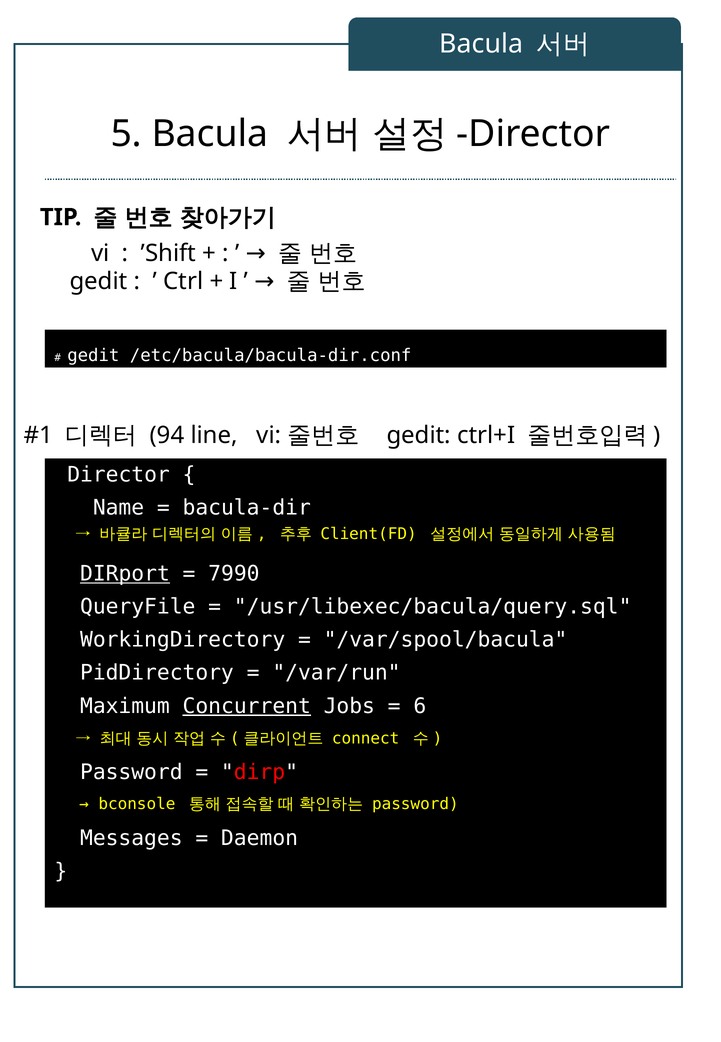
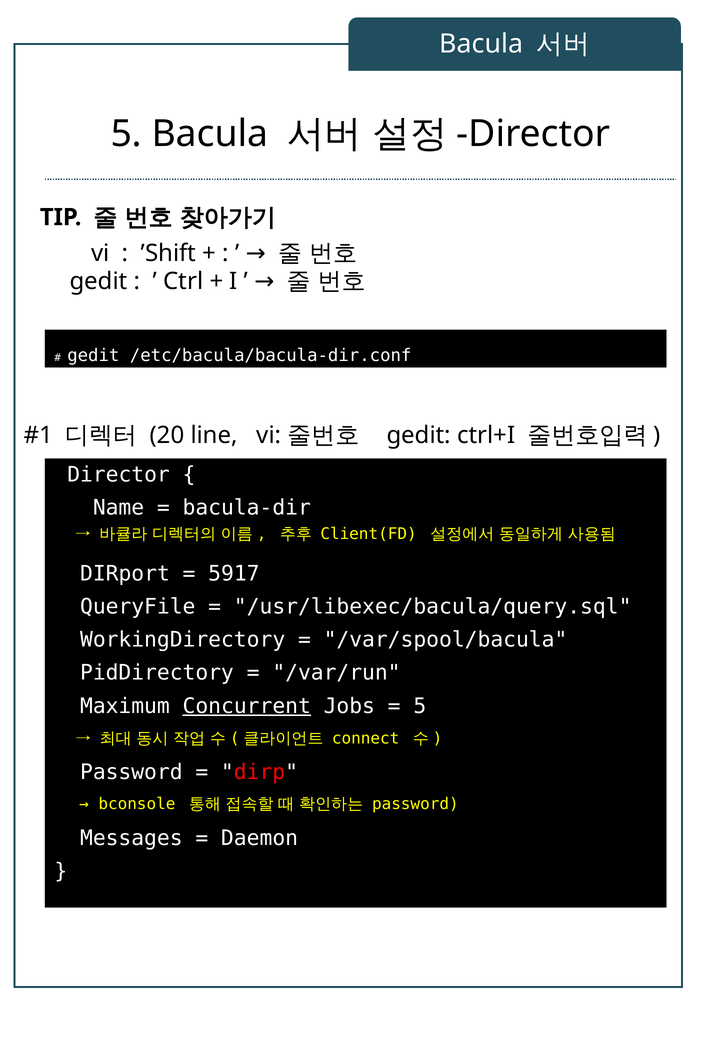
94: 94 -> 20 (167, 435)
DIRport underline: present -> none (125, 573)
7990: 7990 -> 5917 (234, 573)
6: 6 -> 5 (420, 706)
